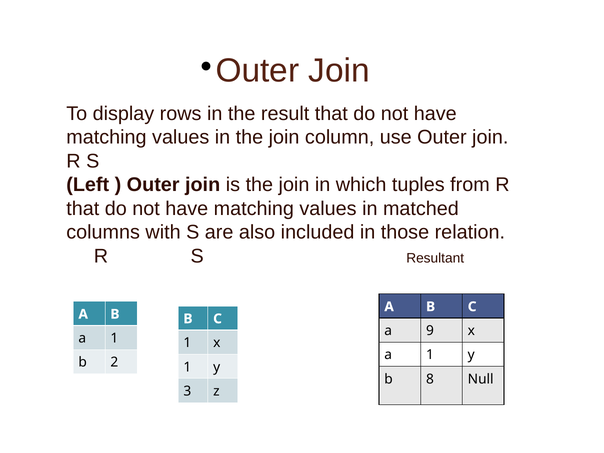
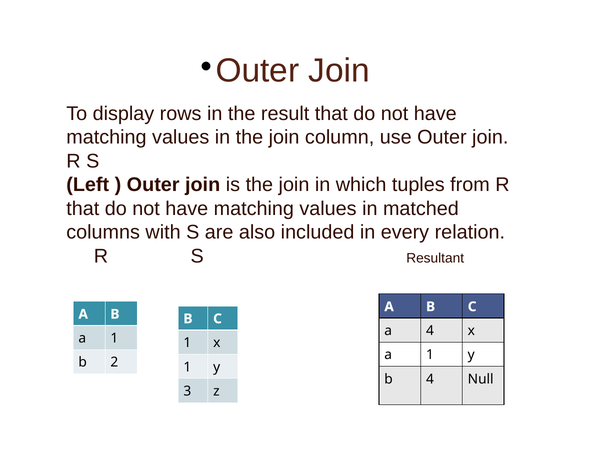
those: those -> every (405, 232)
a 9: 9 -> 4 (430, 331)
b 8: 8 -> 4 (430, 379)
